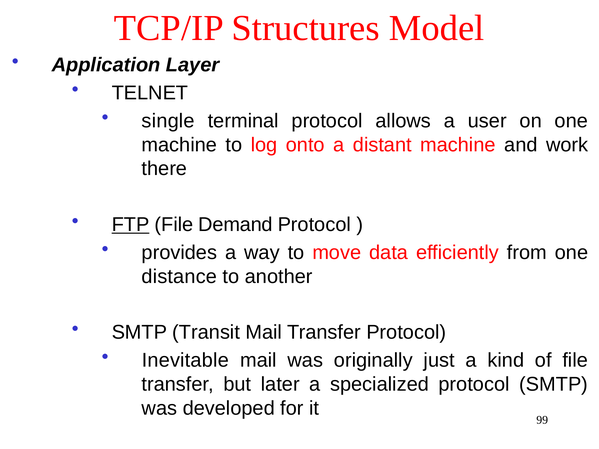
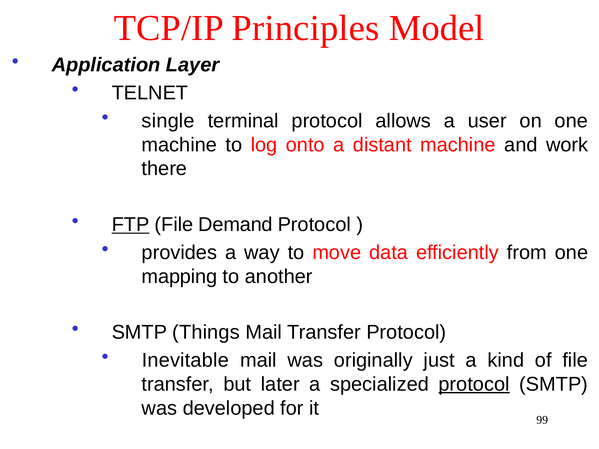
Structures: Structures -> Principles (306, 28)
distance: distance -> mapping (179, 277)
Transit: Transit -> Things (206, 332)
protocol underline: none -> present (474, 384)
